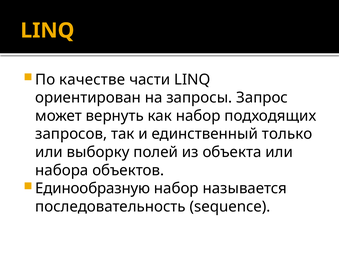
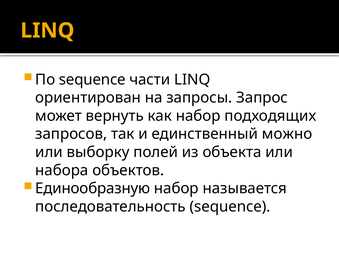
По качестве: качестве -> sequence (92, 79)
только: только -> можно (287, 134)
